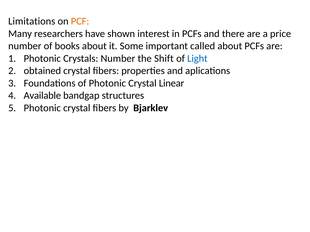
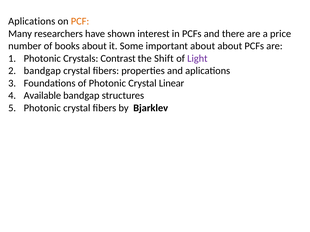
Limitations: Limitations -> Aplications (32, 21)
important called: called -> about (203, 46)
Crystals Number: Number -> Contrast (118, 59)
Light colour: blue -> purple (197, 59)
obtained: obtained -> bandgap (42, 71)
